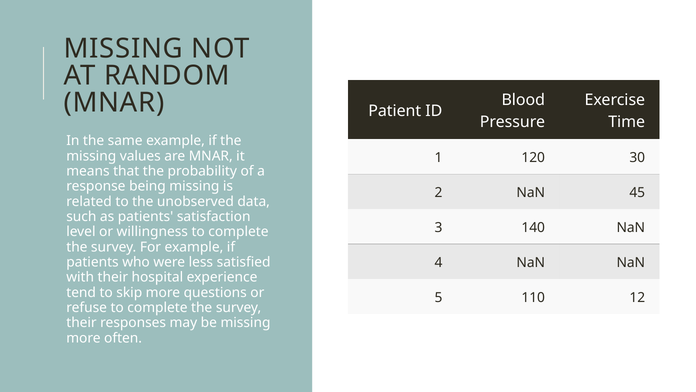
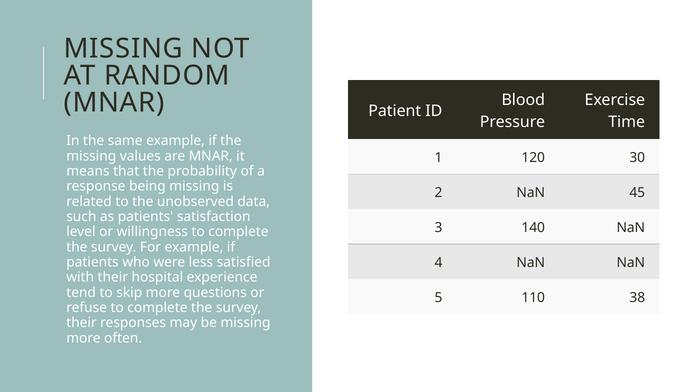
12: 12 -> 38 (637, 297)
